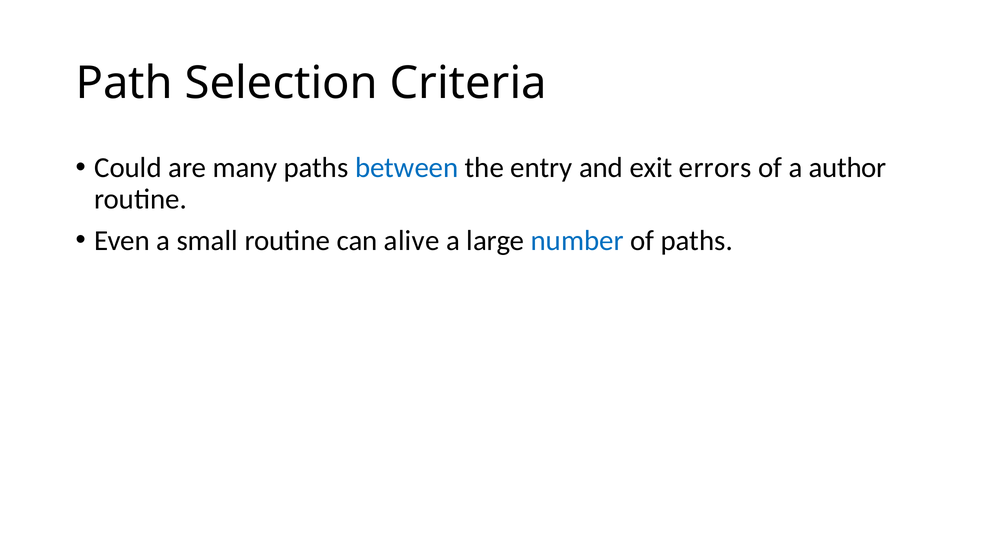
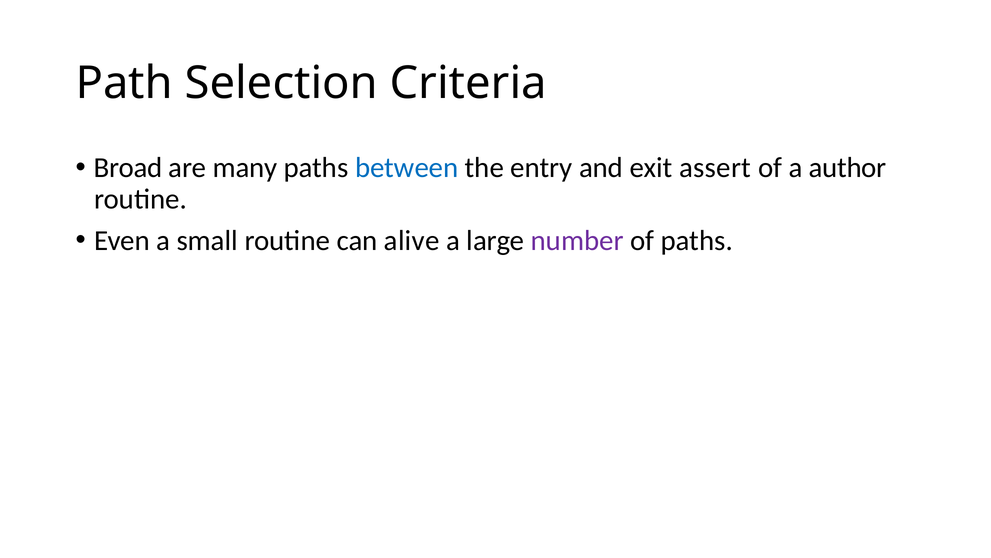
Could: Could -> Broad (128, 168)
errors: errors -> assert (715, 168)
number colour: blue -> purple (577, 240)
